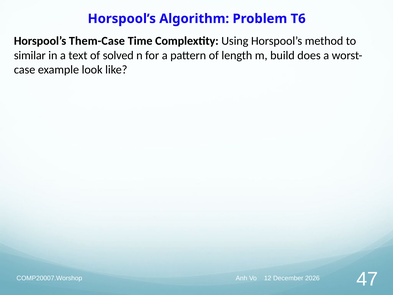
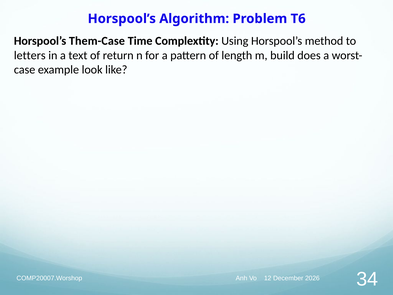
similar: similar -> letters (30, 55)
solved: solved -> return (118, 55)
47: 47 -> 34 (367, 279)
